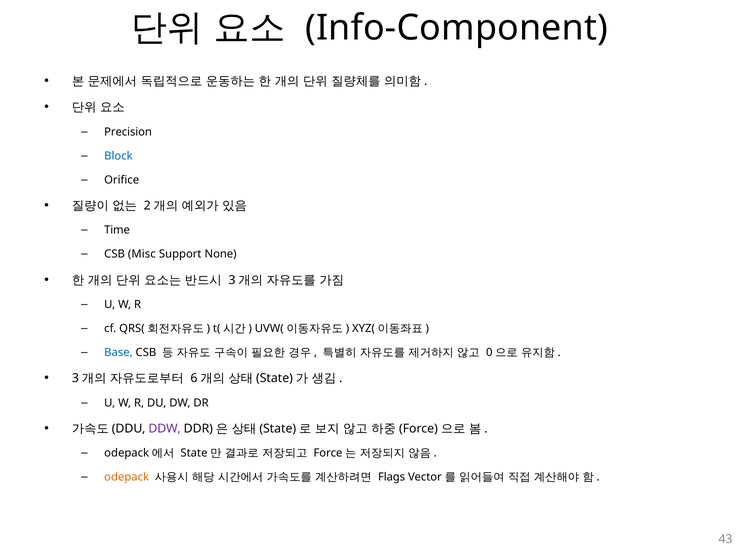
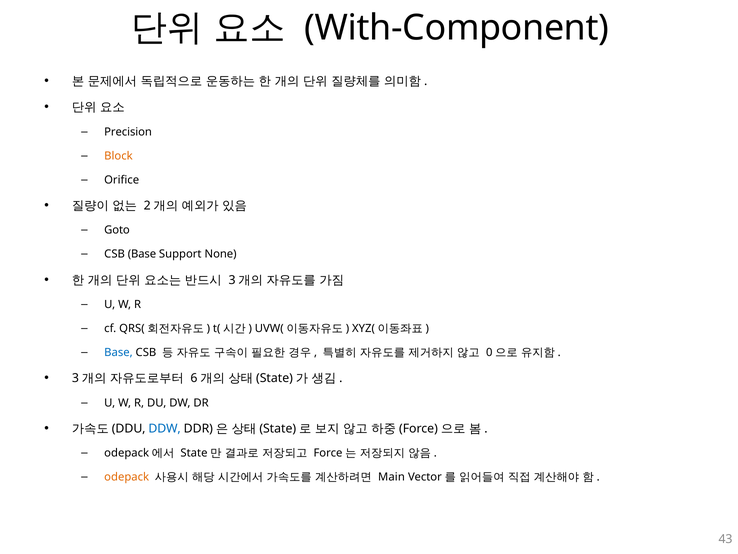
Info-Component: Info-Component -> With-Component (457, 28)
Block colour: blue -> orange (118, 156)
Time: Time -> Goto (117, 230)
CSB Misc: Misc -> Base (142, 254)
DDW colour: purple -> blue (165, 428)
Flags: Flags -> Main (391, 477)
